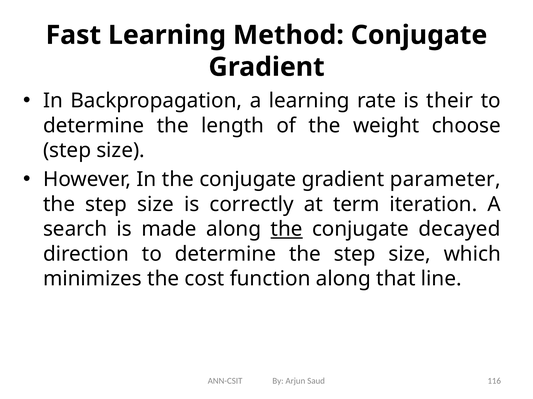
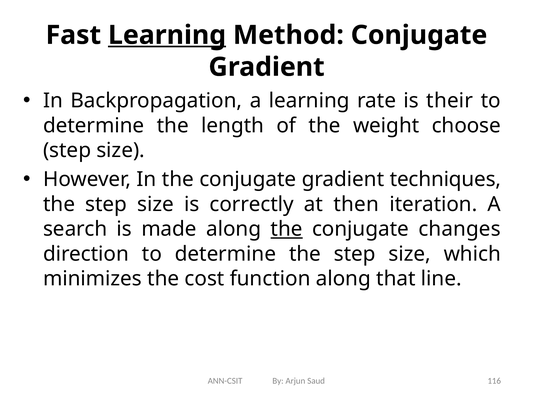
Learning underline: none -> present (167, 35)
parameter: parameter -> techniques (445, 180)
term: term -> then (356, 205)
decayed: decayed -> changes (460, 230)
